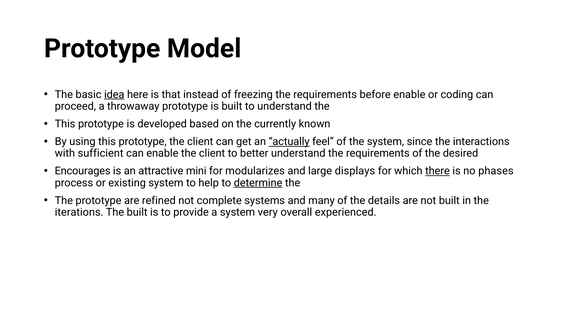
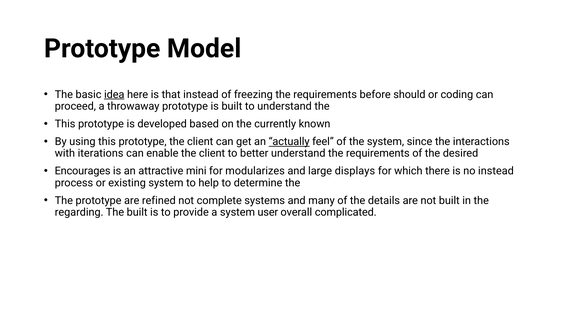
before enable: enable -> should (409, 94)
sufficient: sufficient -> iterations (101, 153)
there underline: present -> none (437, 171)
no phases: phases -> instead (496, 171)
determine underline: present -> none (258, 183)
iterations: iterations -> regarding (79, 212)
very: very -> user (268, 212)
experienced: experienced -> complicated (346, 212)
